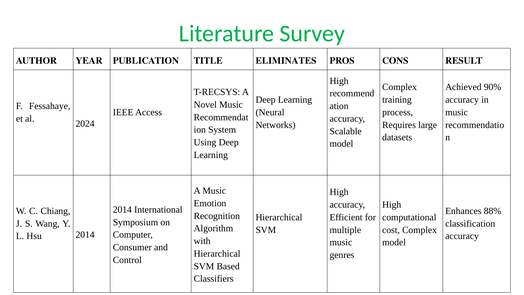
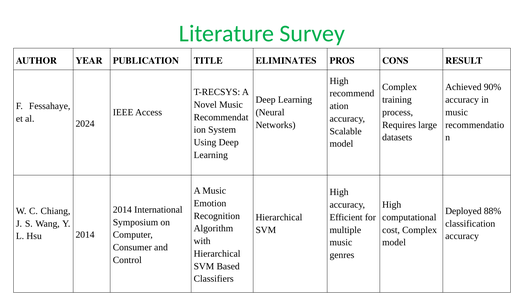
Enhances: Enhances -> Deployed (463, 211)
